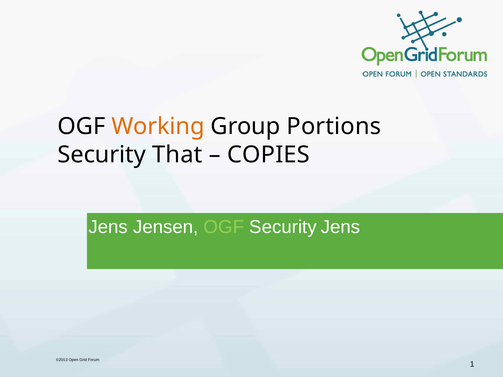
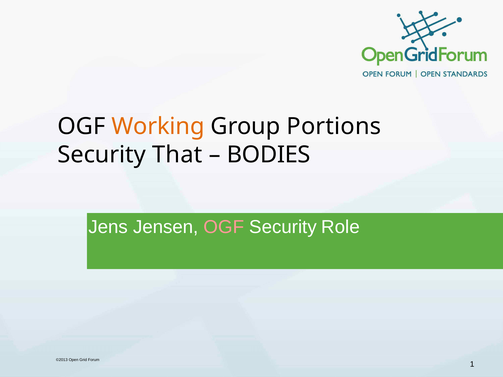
COPIES: COPIES -> BODIES (269, 155)
OGF colour: light green -> pink (224, 227)
Security Jens: Jens -> Role (341, 227)
